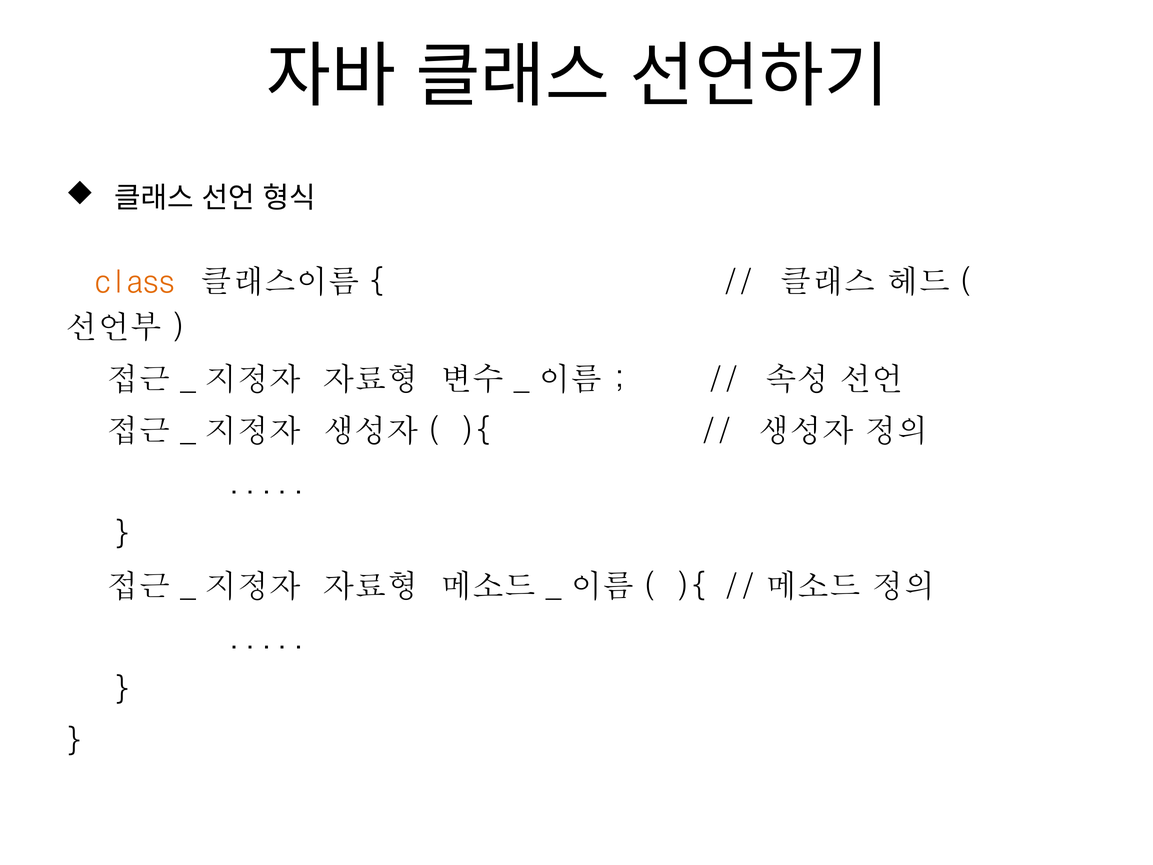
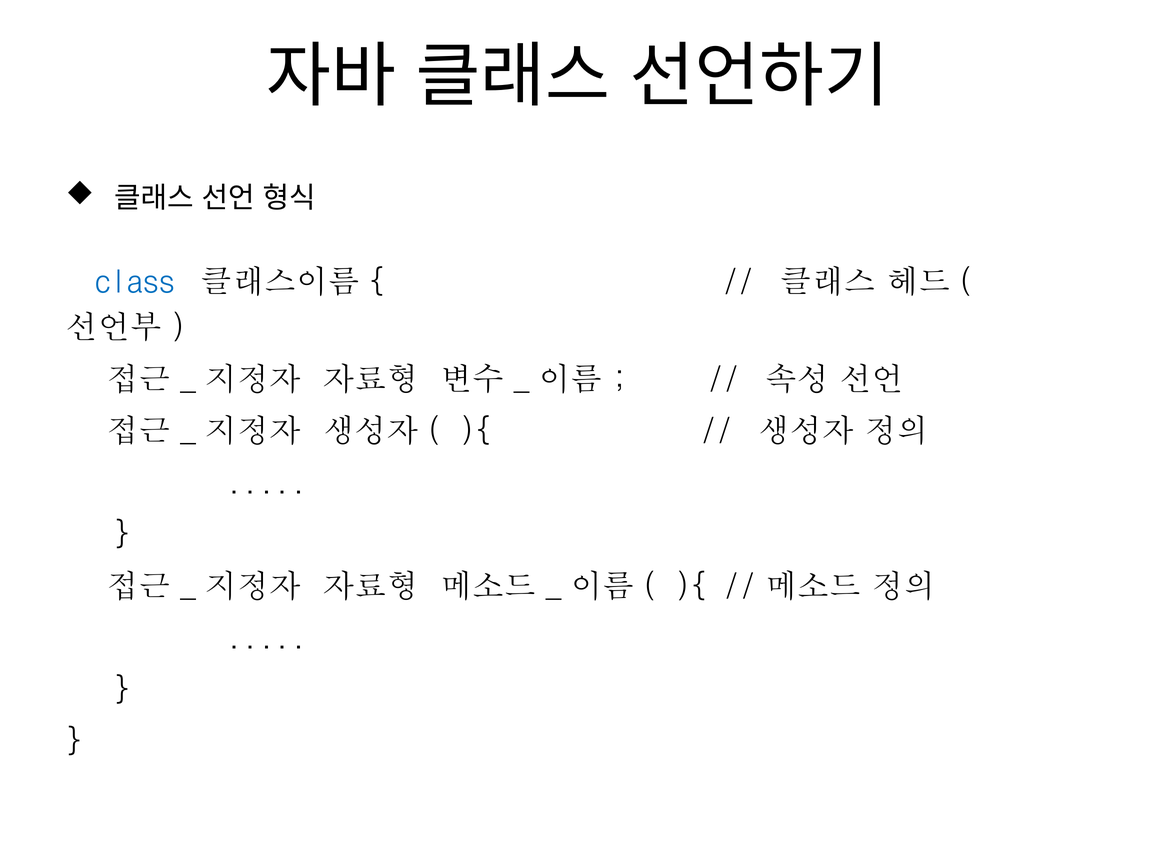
class colour: orange -> blue (135, 282)
